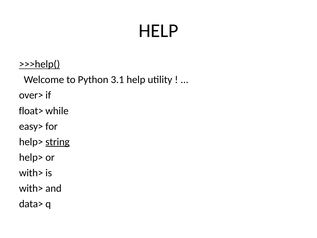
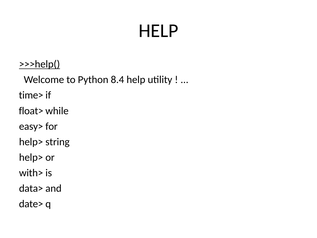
3.1: 3.1 -> 8.4 (117, 80)
over>: over> -> time> (31, 95)
string underline: present -> none (58, 142)
with>: with> -> data> (31, 188)
data>: data> -> date> (31, 204)
